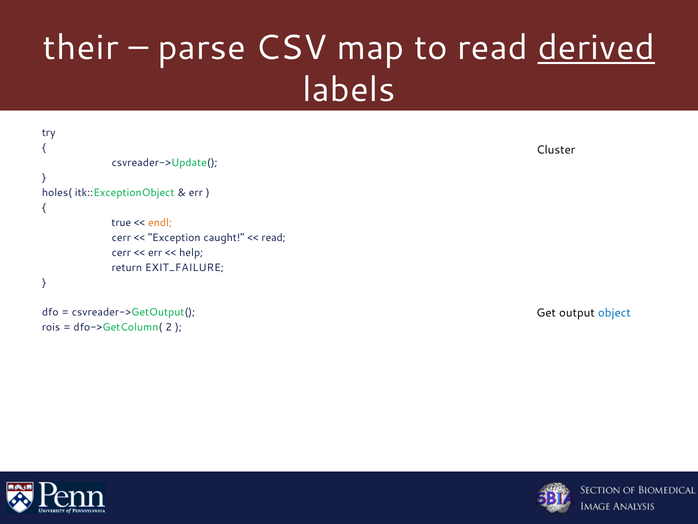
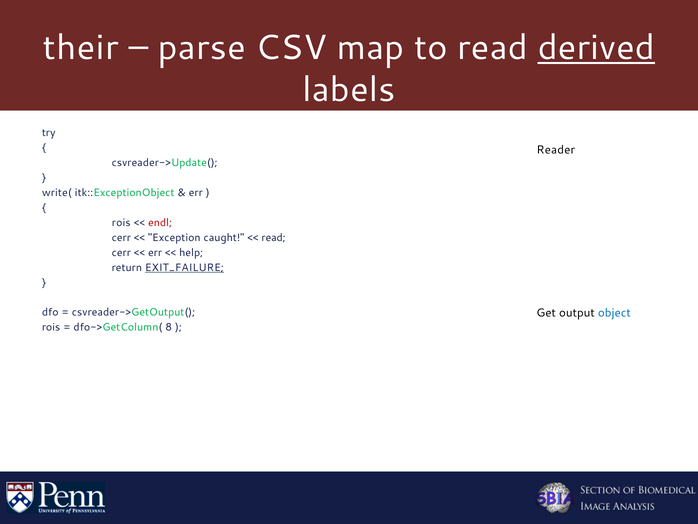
Cluster: Cluster -> Reader (556, 150)
holes(: holes( -> write( (57, 193)
true: true -> rois (121, 222)
endl colour: orange -> red (160, 222)
EXIT_FAILURE underline: none -> present (184, 267)
2: 2 -> 8 (169, 327)
